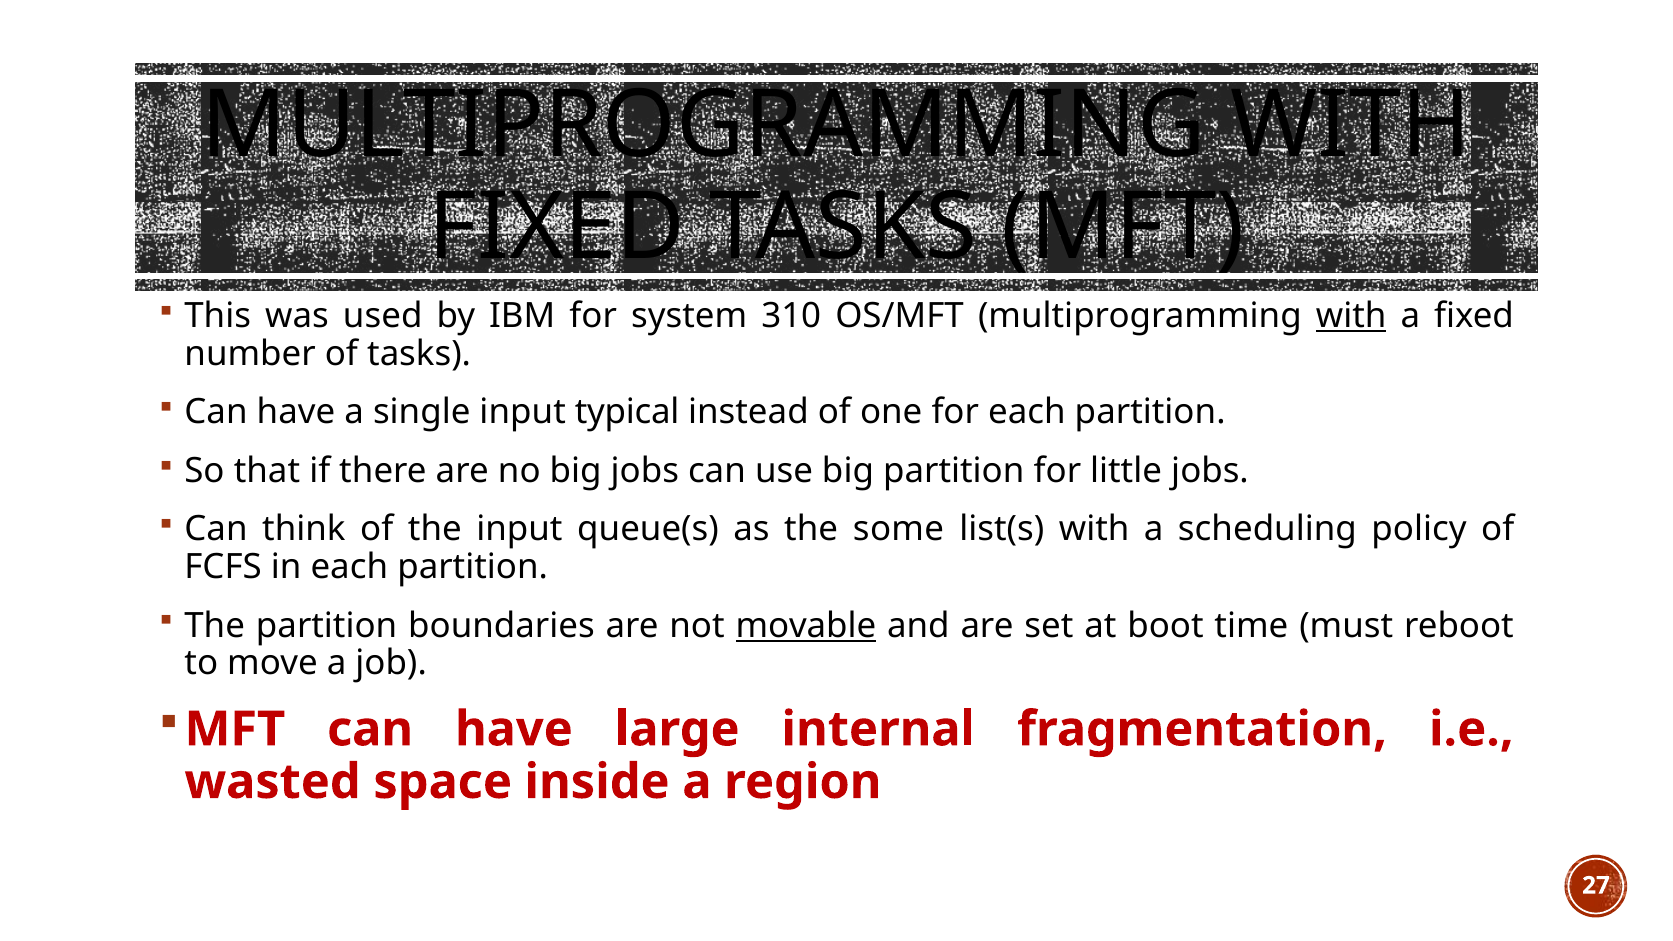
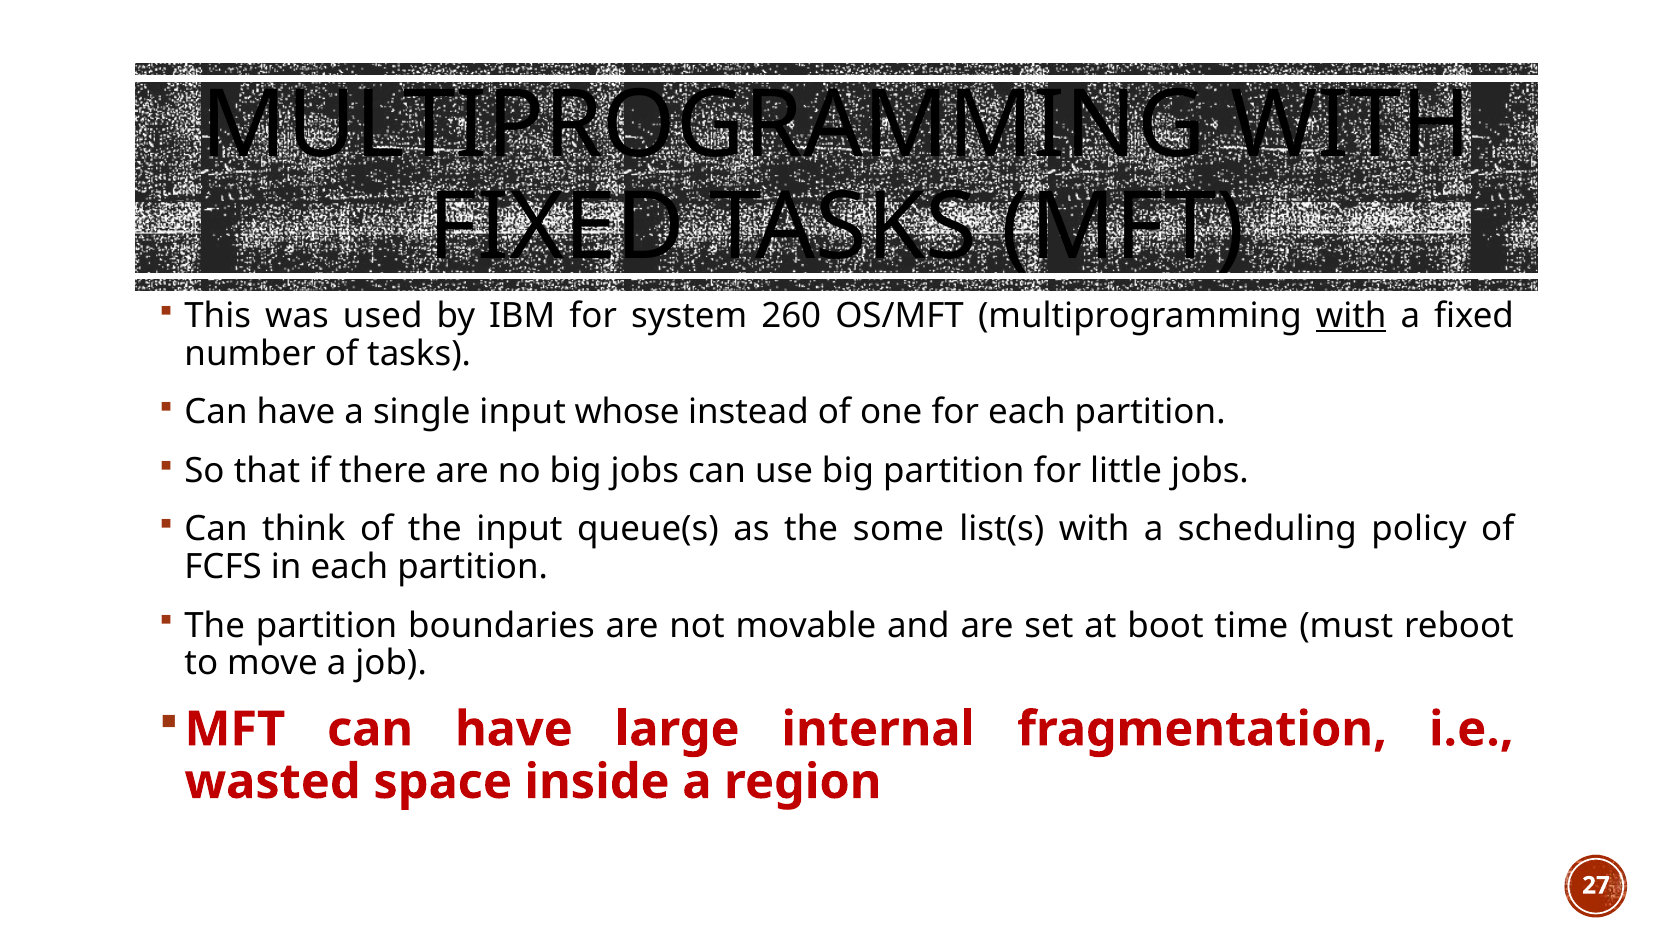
310: 310 -> 260 (791, 316)
typical: typical -> whose (627, 412)
movable underline: present -> none (806, 626)
